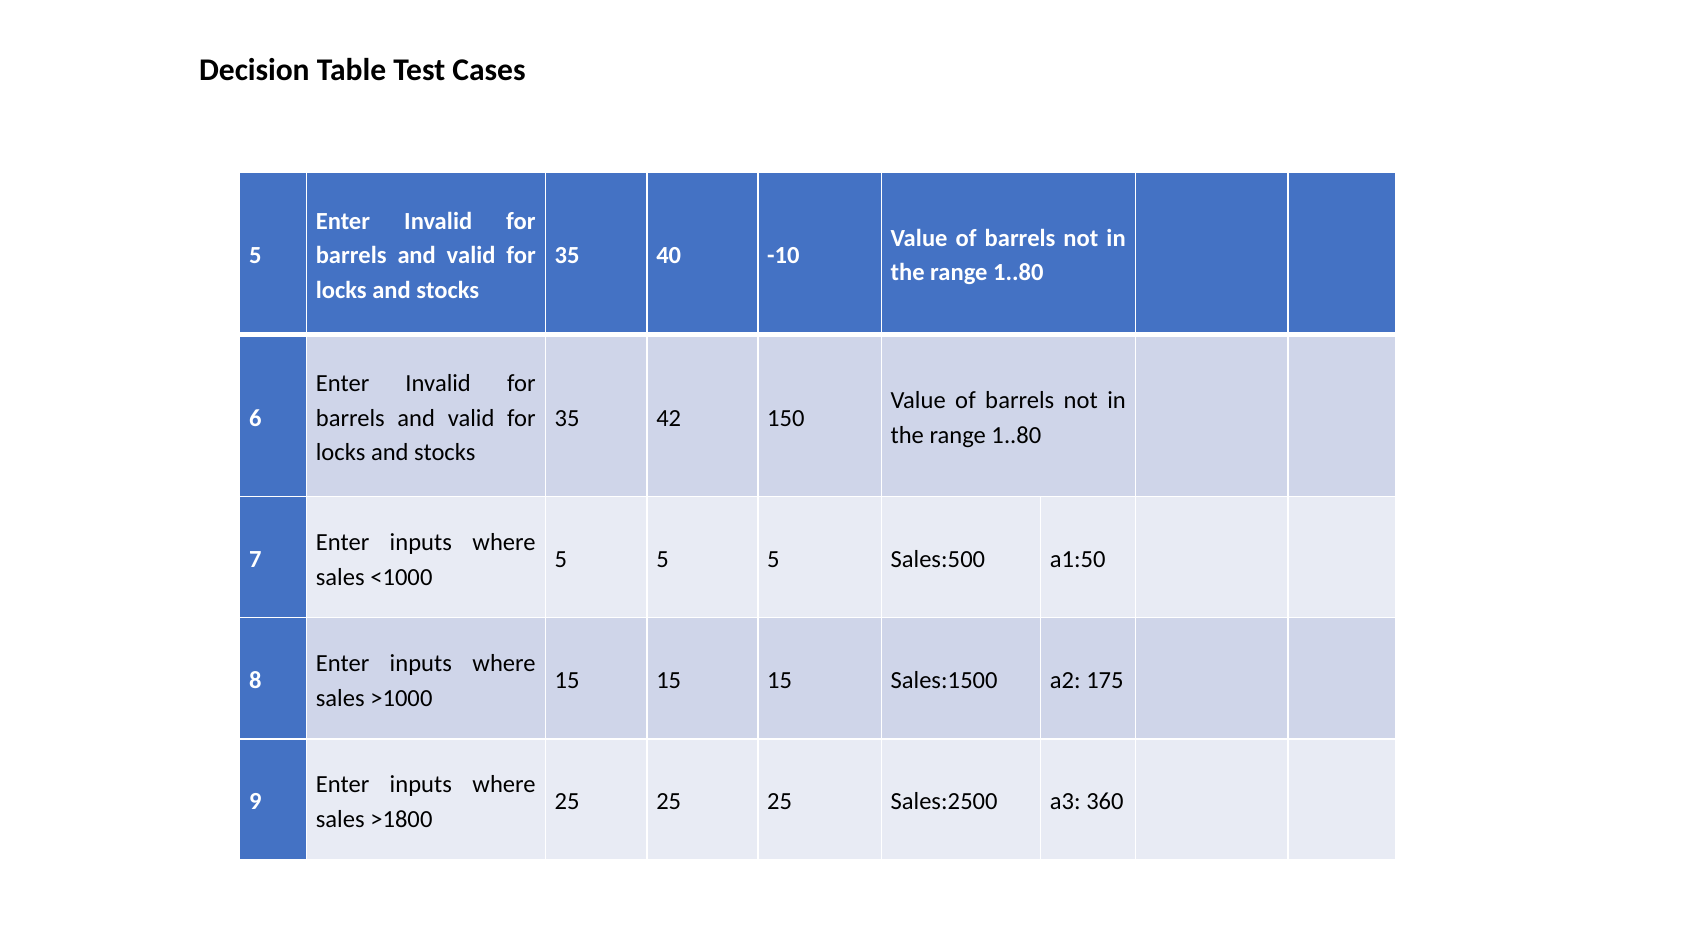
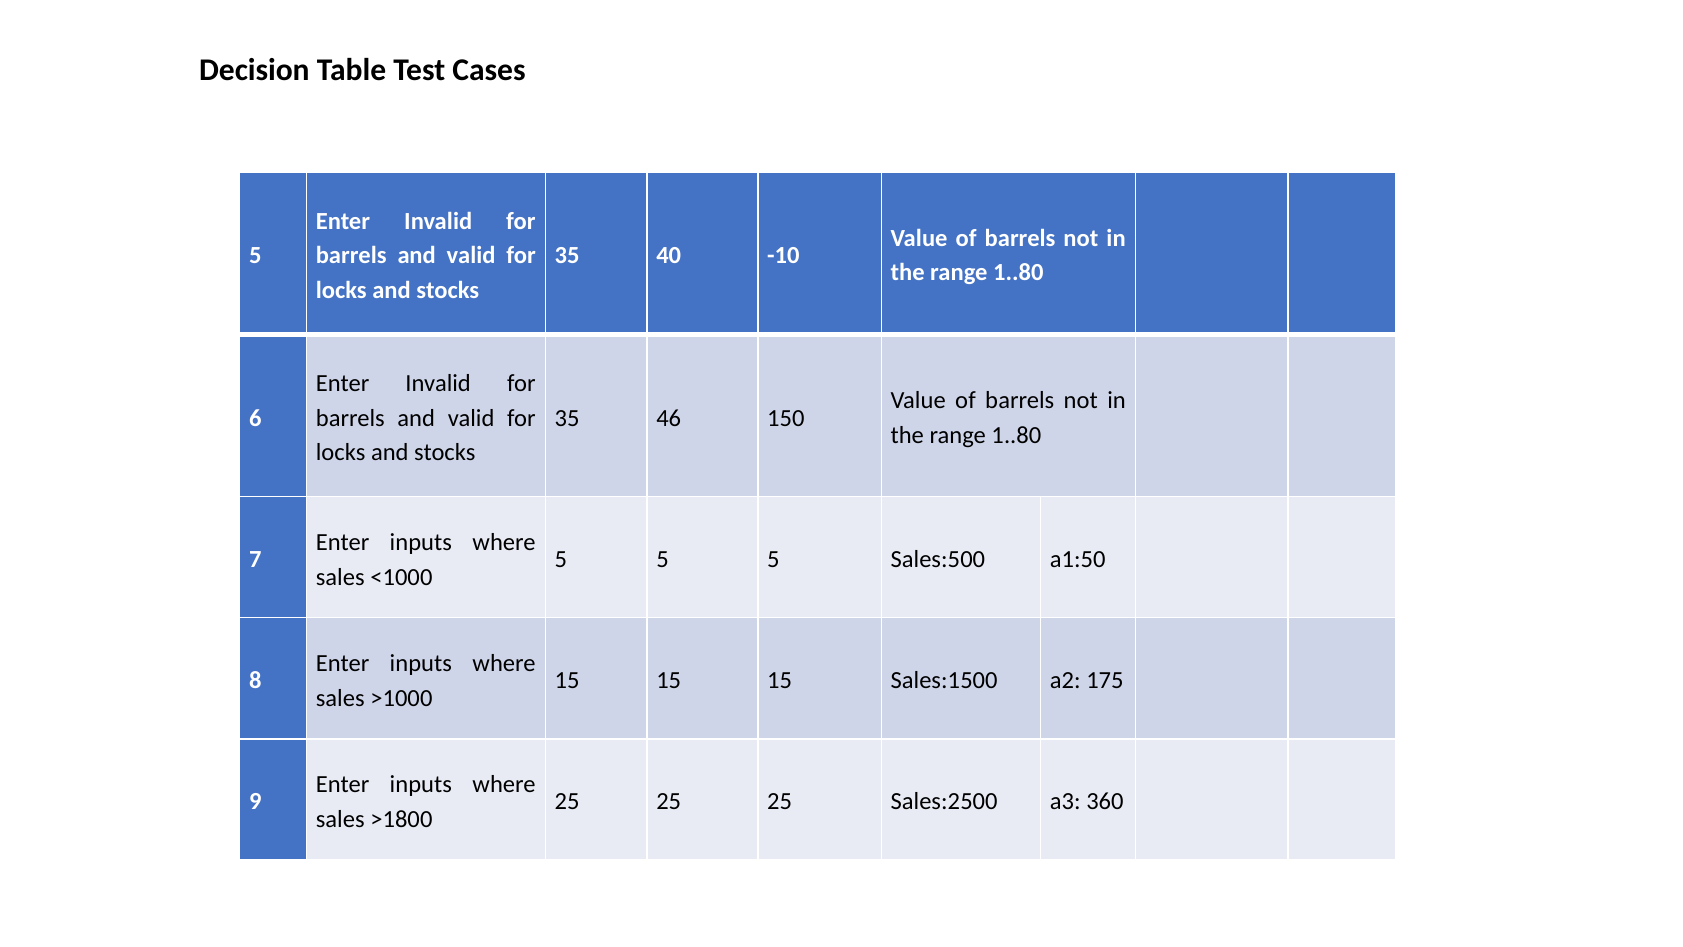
42: 42 -> 46 (669, 418)
